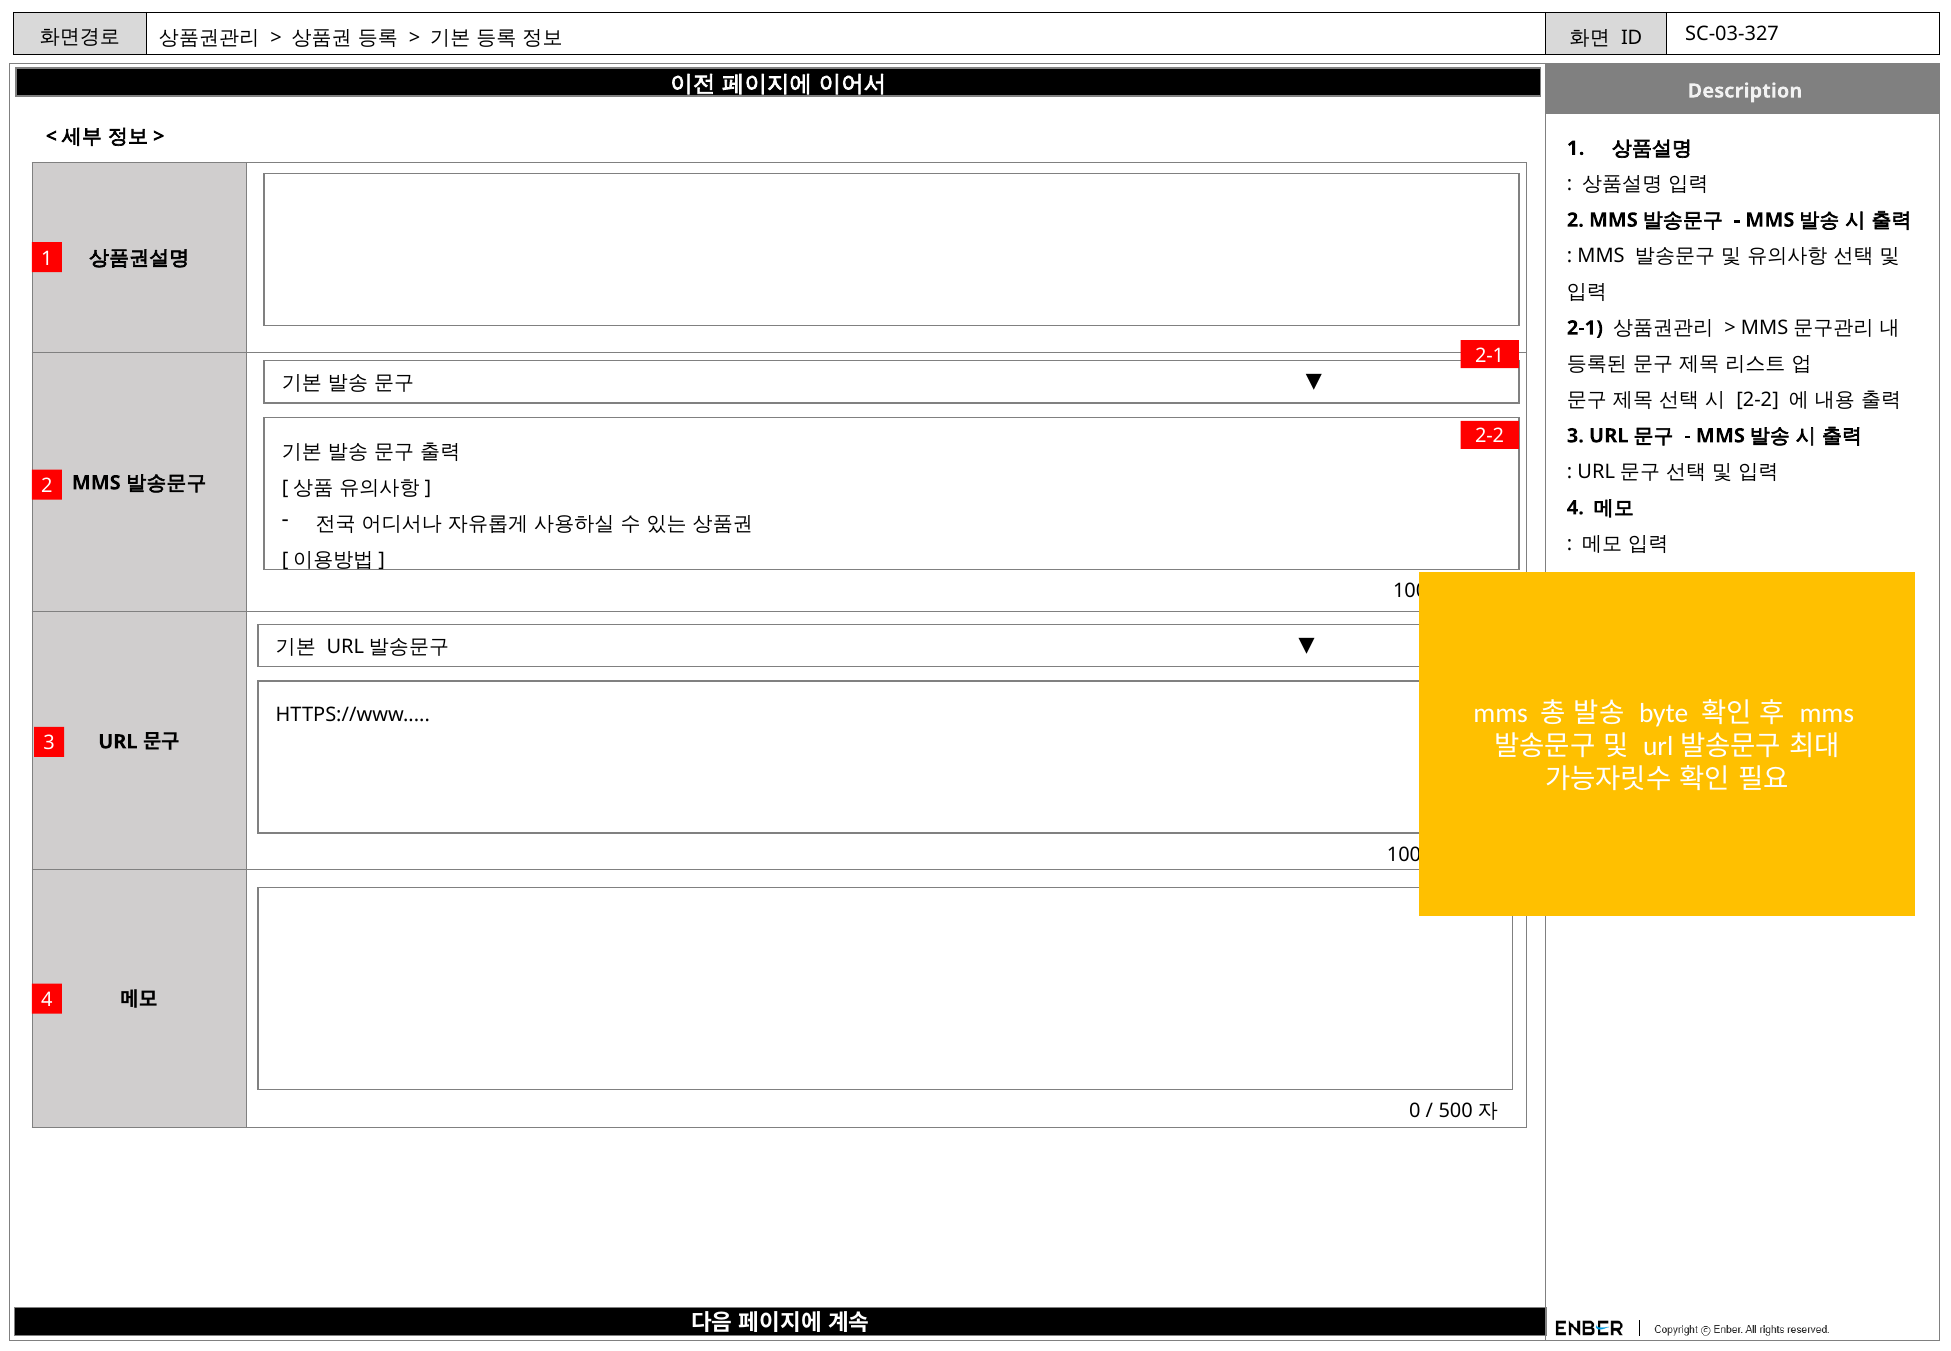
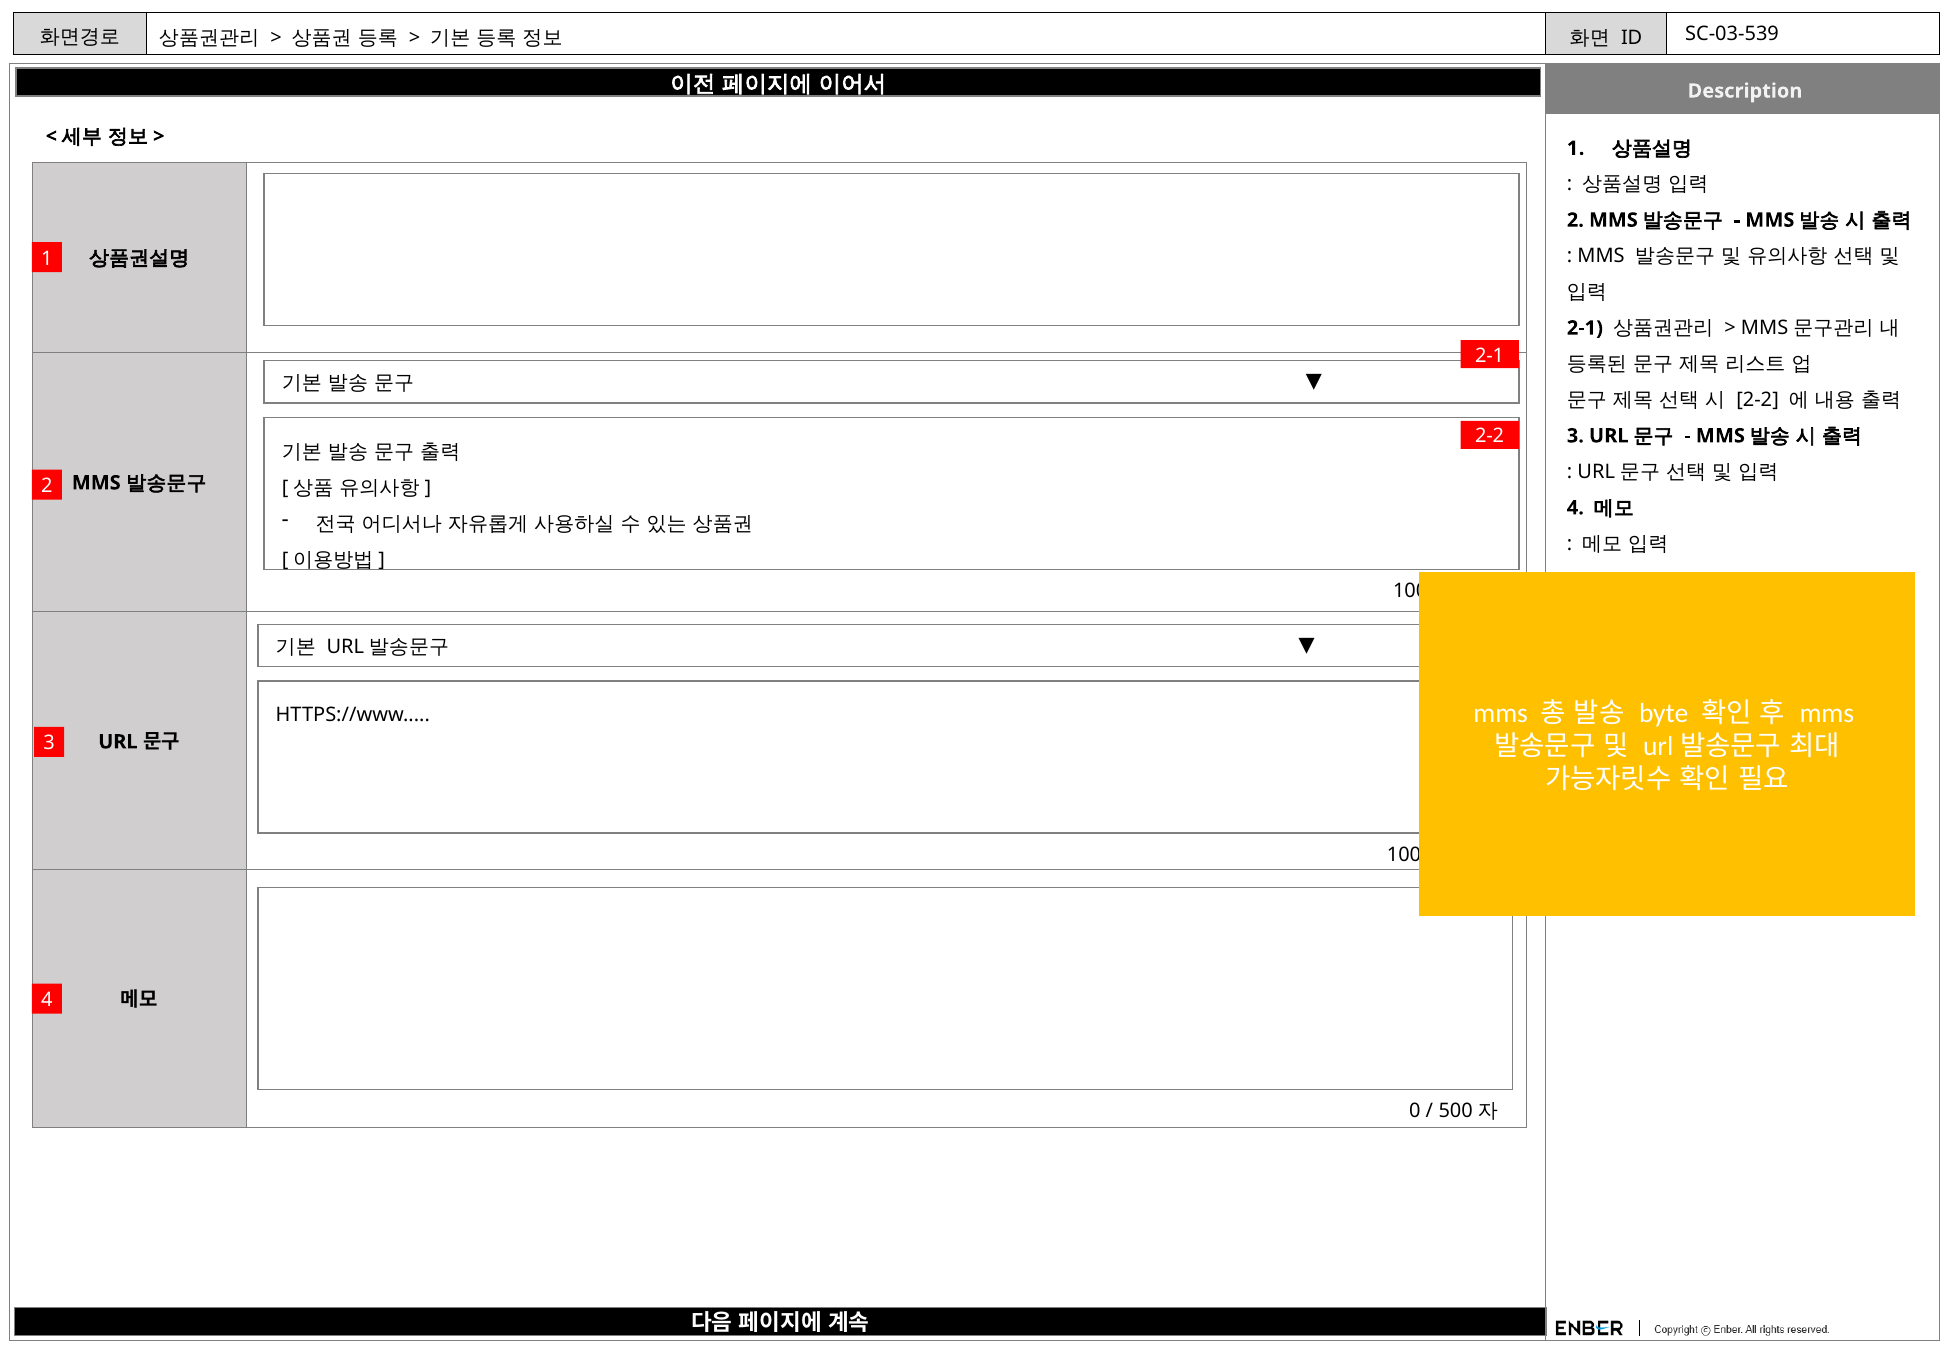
SC-03-327: SC-03-327 -> SC-03-539 (1732, 34)
